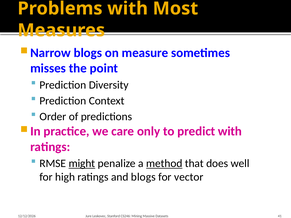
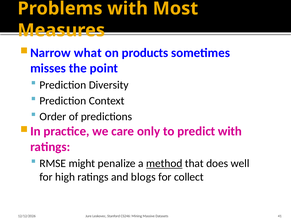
blogs: blogs -> what (88, 53)
measure: measure -> products (145, 53)
might underline: present -> none (82, 164)
vector: vector -> collect (189, 177)
